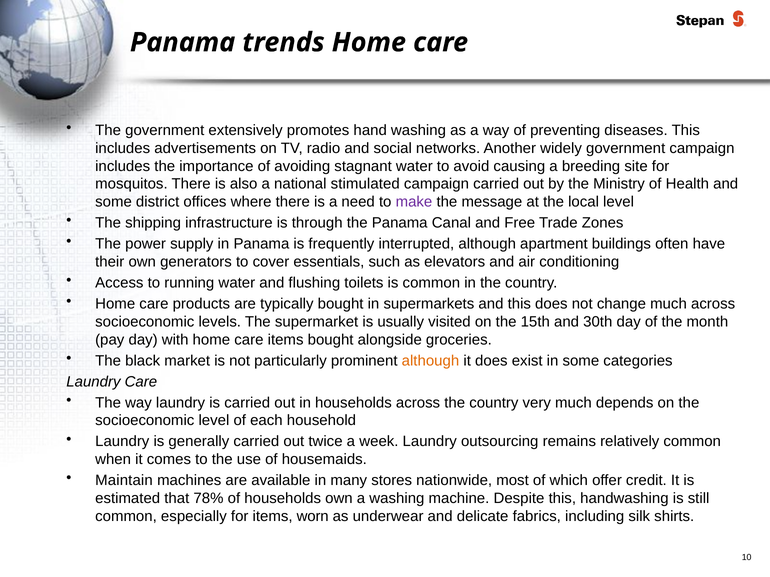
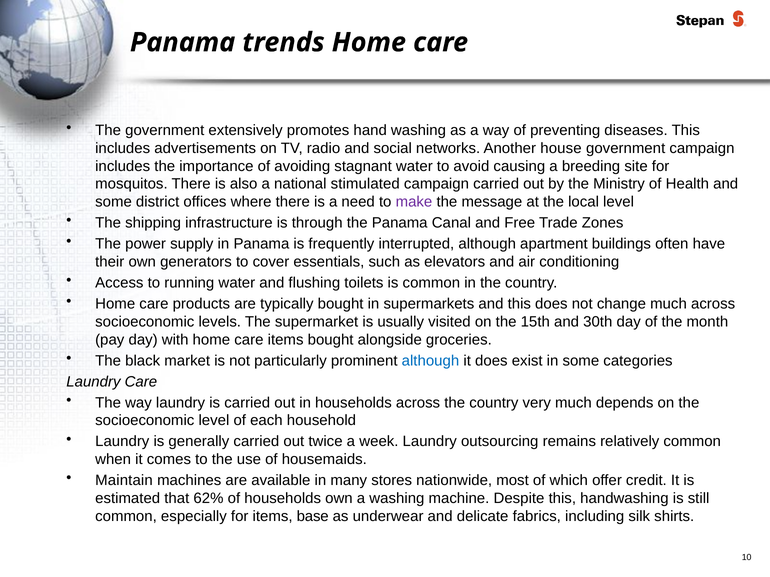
widely: widely -> house (561, 148)
although colour: orange -> blue (430, 361)
78%: 78% -> 62% (208, 499)
worn: worn -> base (313, 517)
